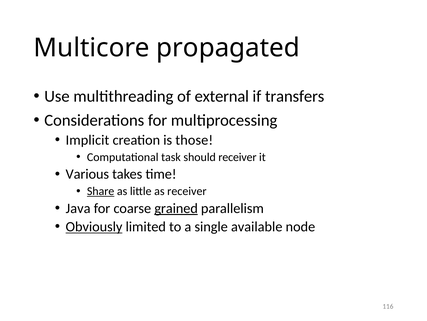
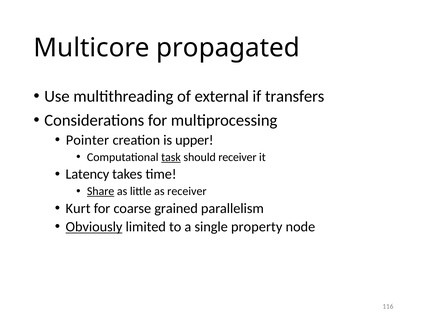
Implicit: Implicit -> Pointer (87, 140)
those: those -> upper (194, 140)
task underline: none -> present (171, 157)
Various: Various -> Latency (87, 174)
Java: Java -> Kurt (78, 208)
grained underline: present -> none (176, 208)
available: available -> property (257, 226)
